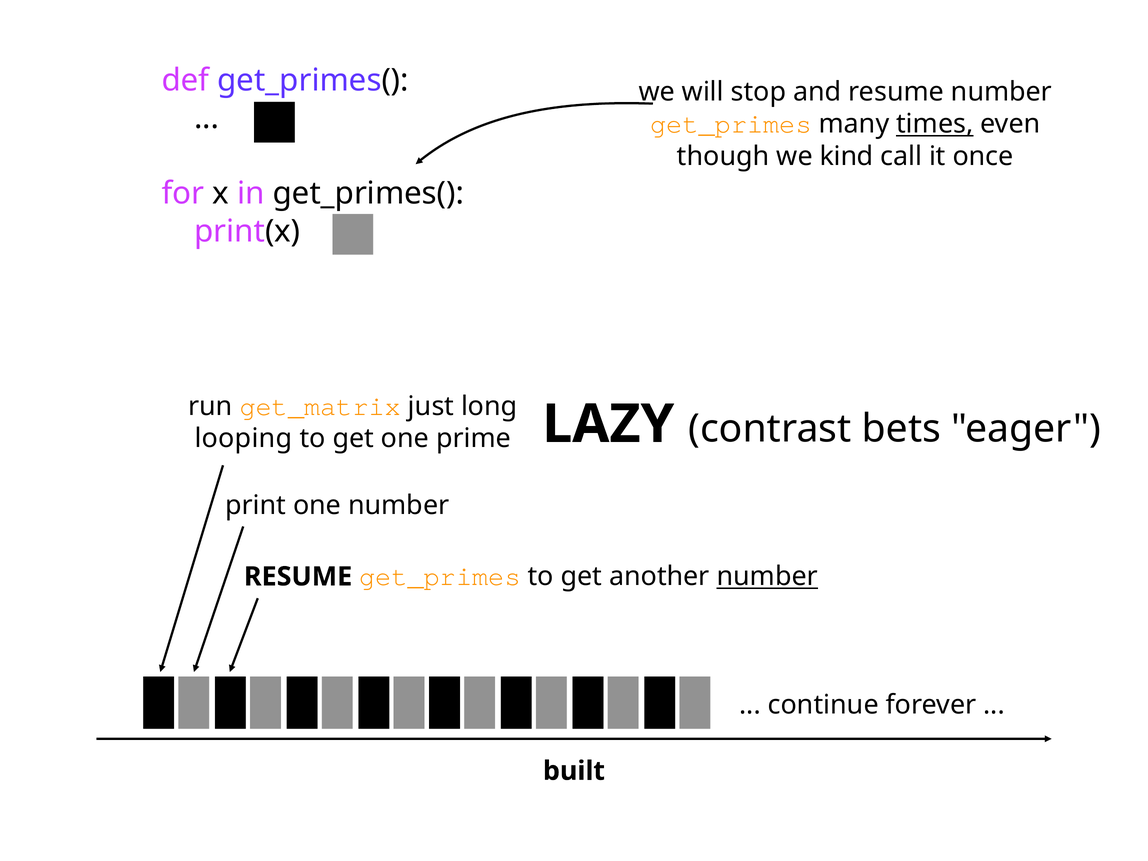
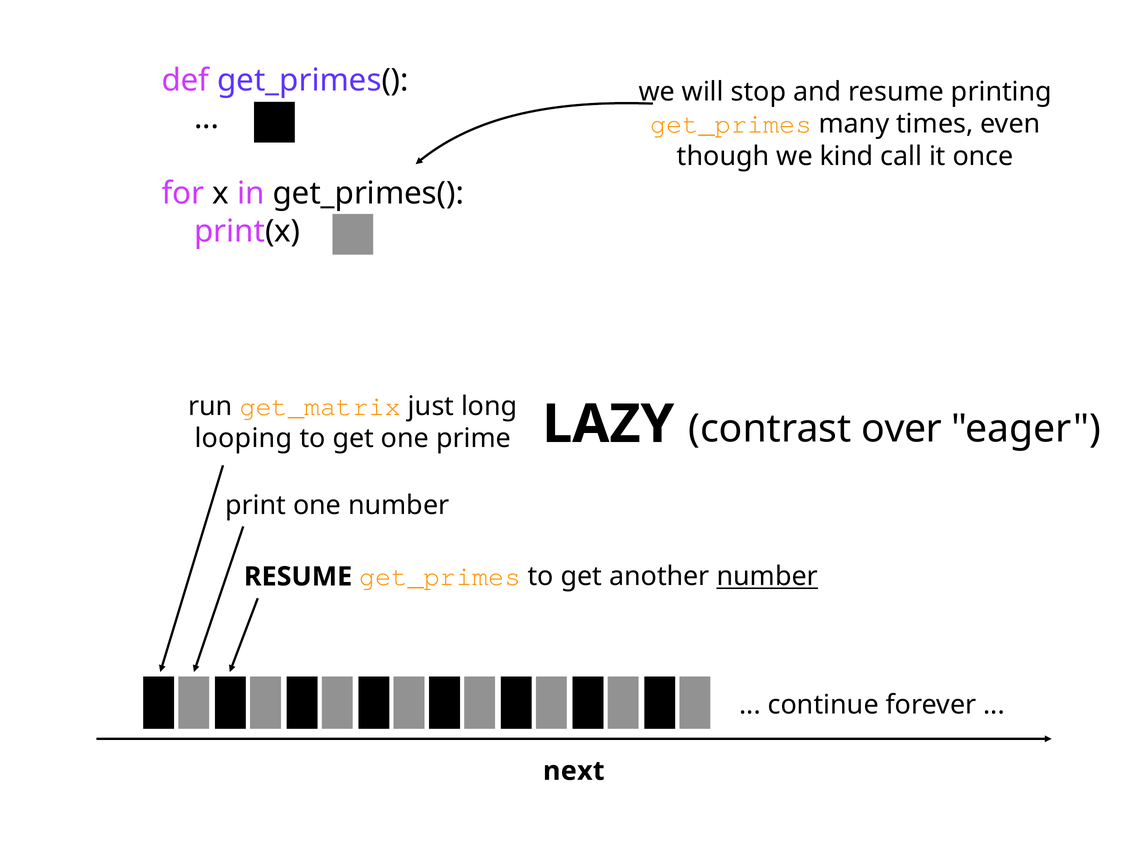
resume number: number -> printing (1002, 92)
times underline: present -> none (935, 124)
bets: bets -> over (902, 429)
built: built -> next (574, 771)
